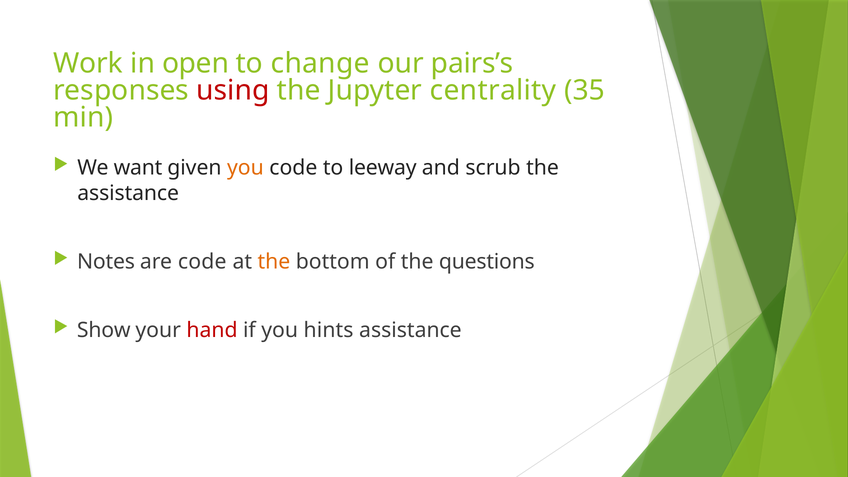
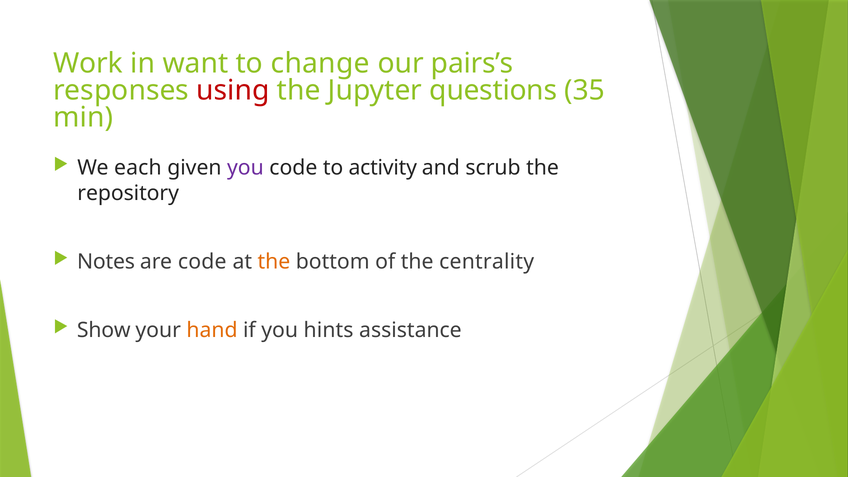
open: open -> want (195, 63)
centrality: centrality -> questions (493, 91)
want: want -> each (138, 168)
you colour: orange -> purple (245, 168)
leeway: leeway -> activity (383, 168)
assistance: assistance -> repository (128, 193)
questions: questions -> centrality (487, 262)
hand colour: red -> orange (212, 330)
